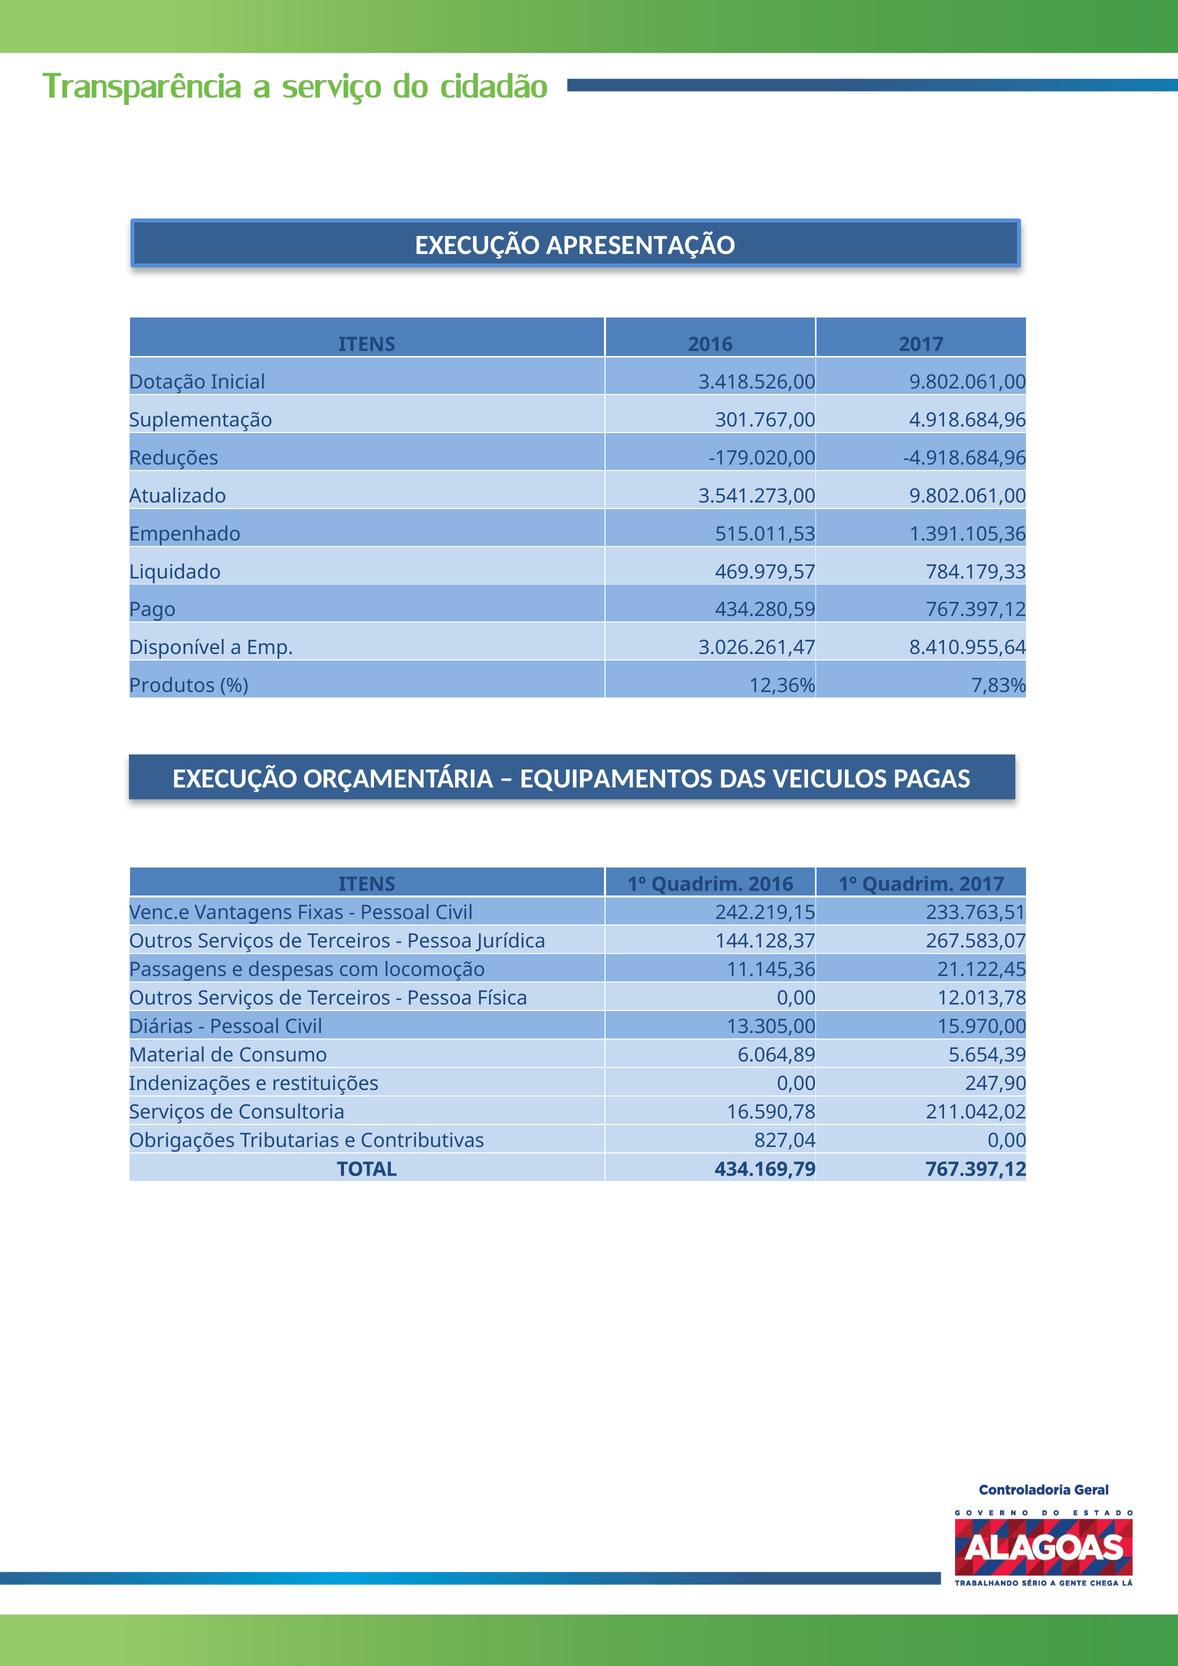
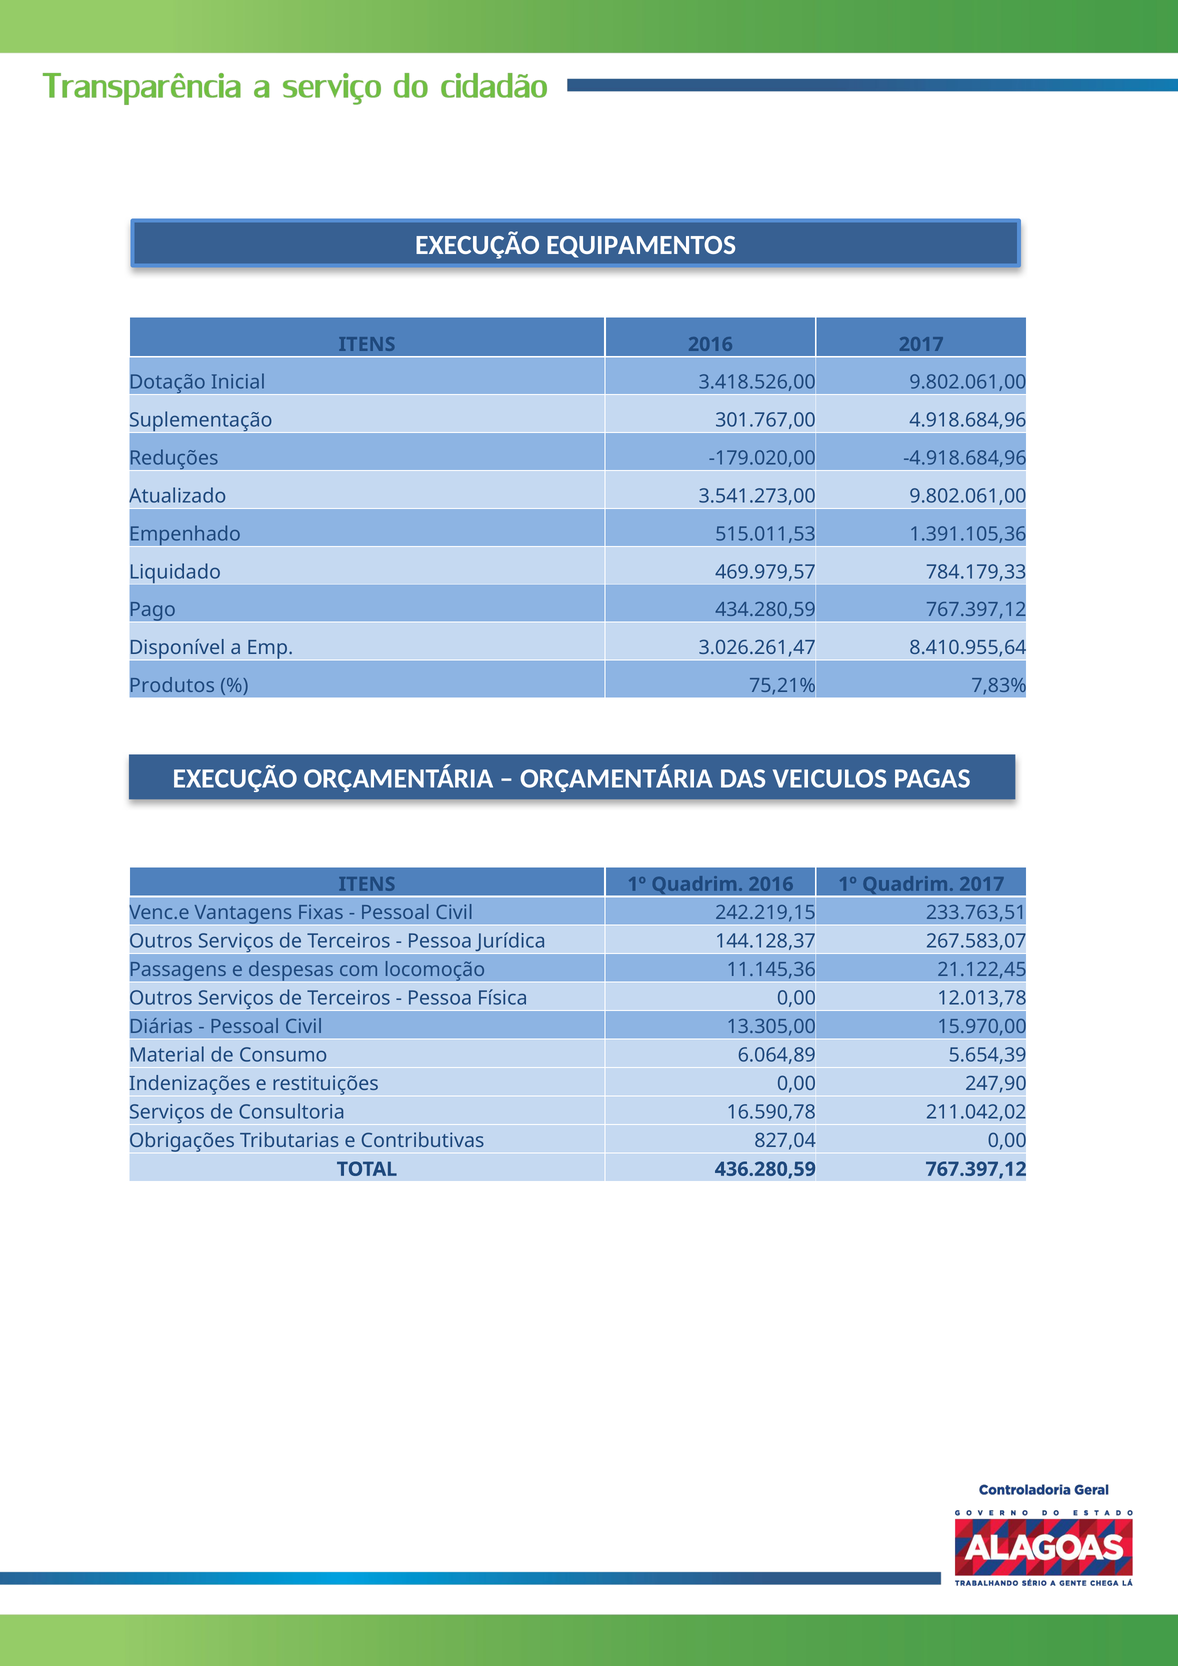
APRESENTAÇÃO: APRESENTAÇÃO -> EQUIPAMENTOS (641, 245)
12,36%: 12,36% -> 75,21% (782, 686)
EQUIPAMENTOS: EQUIPAMENTOS -> ORÇAMENTÁRIA (617, 779)
434.169,79: 434.169,79 -> 436.280,59 (765, 1169)
